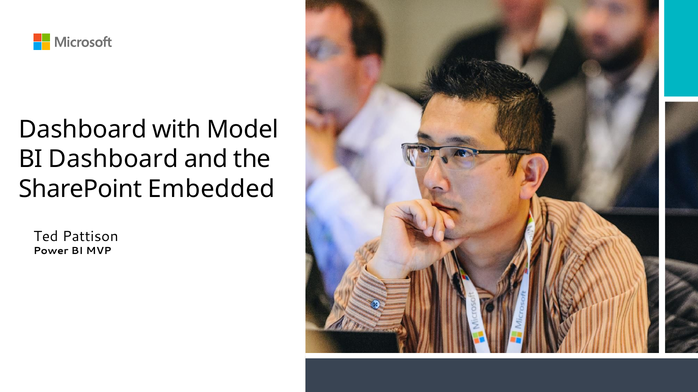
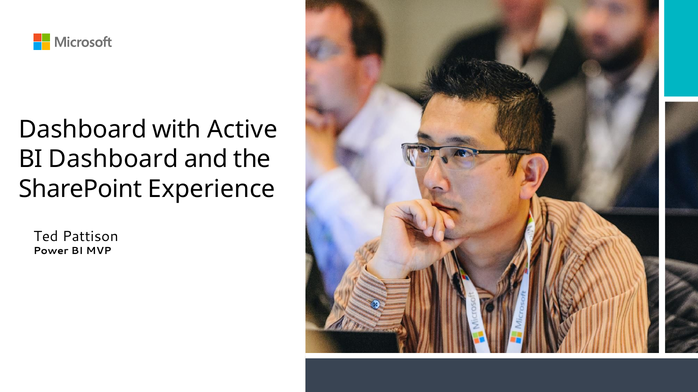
Model: Model -> Active (242, 130)
Embedded: Embedded -> Experience (212, 189)
